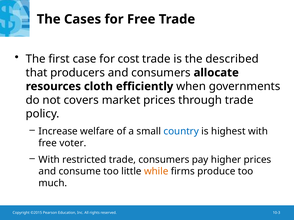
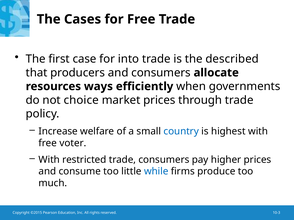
cost: cost -> into (128, 59)
cloth: cloth -> ways (98, 87)
covers: covers -> choice (81, 100)
while colour: orange -> blue (156, 172)
